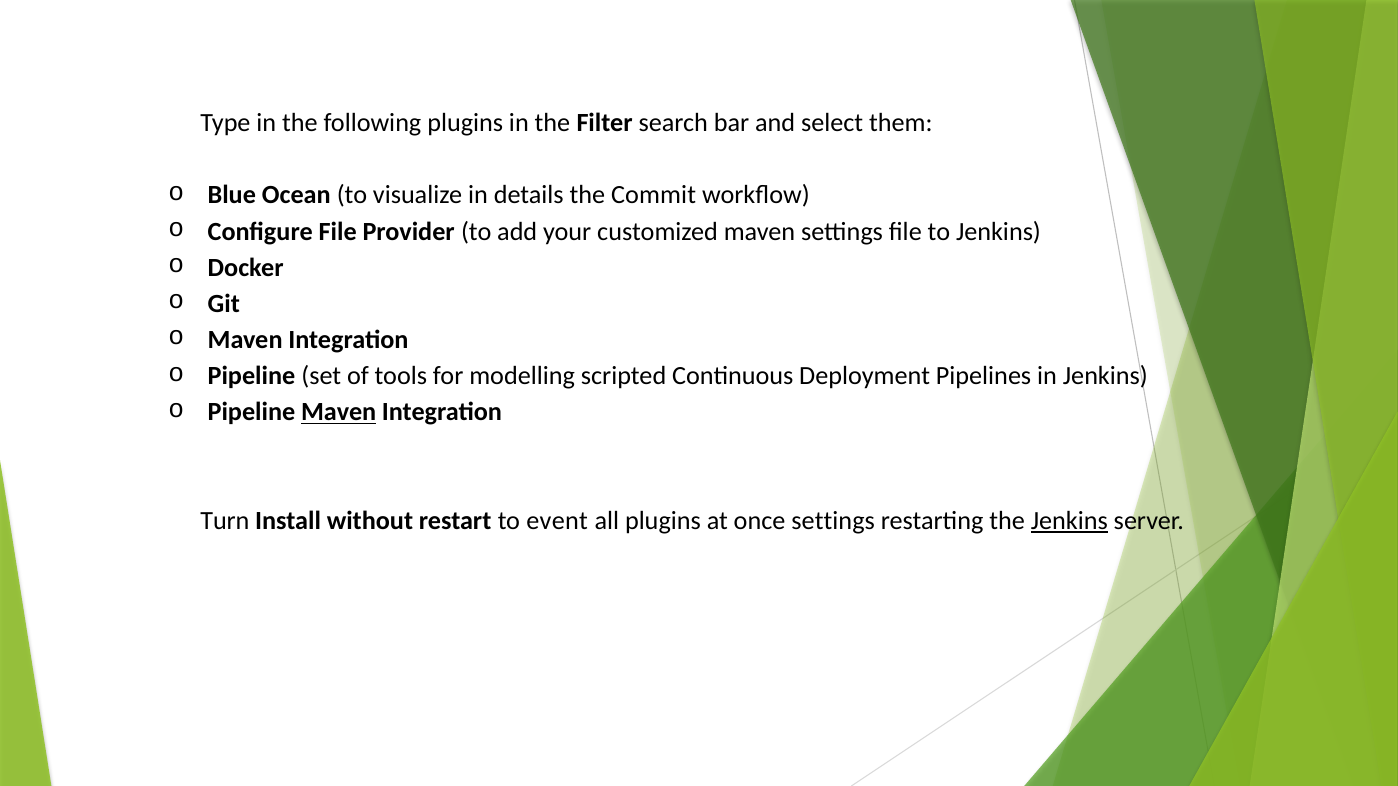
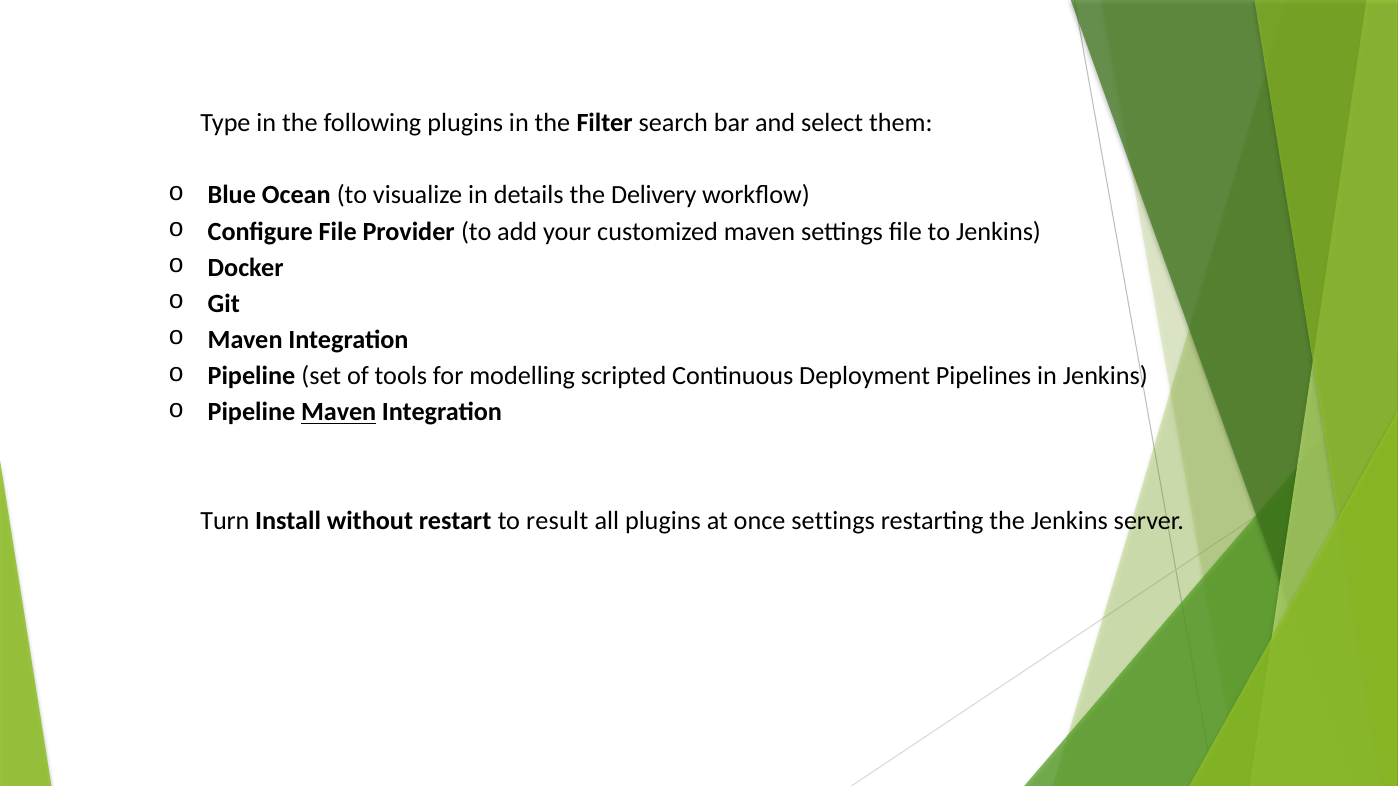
Commit: Commit -> Delivery (654, 195)
event: event -> result (557, 521)
Jenkins underline: present -> none (1069, 521)
